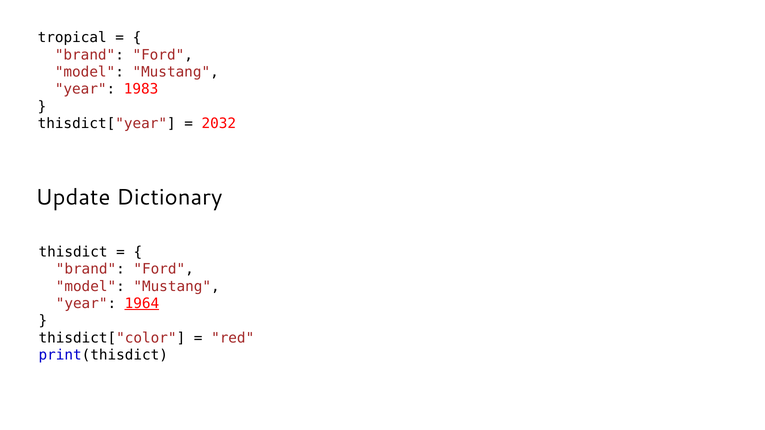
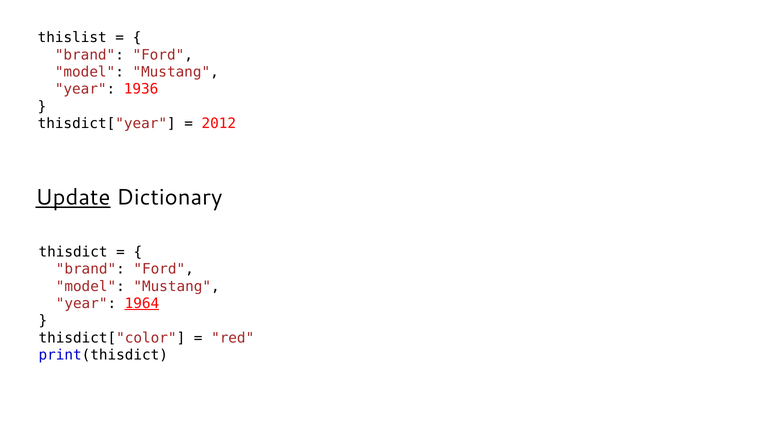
tropical: tropical -> thislist (72, 38)
1983: 1983 -> 1936 (141, 89)
2032: 2032 -> 2012 (219, 124)
Update underline: none -> present (73, 198)
